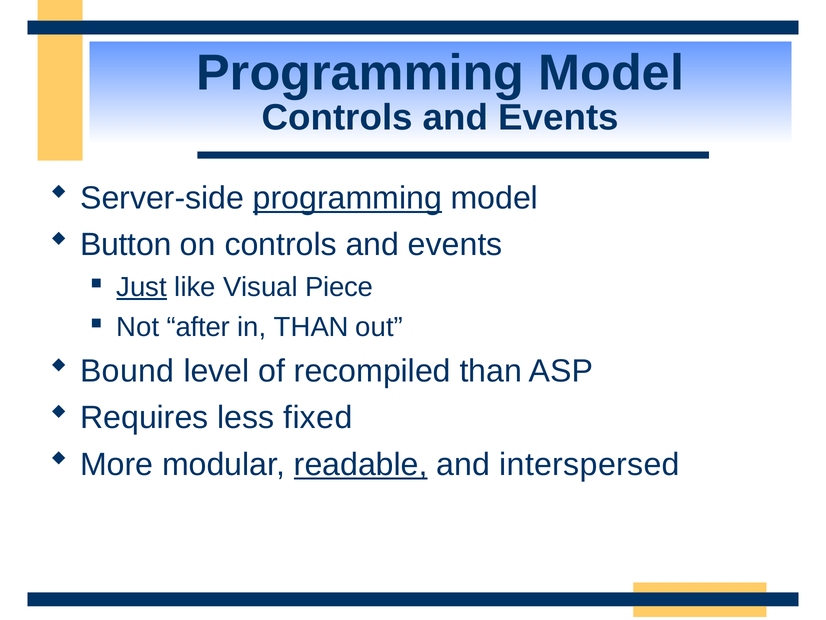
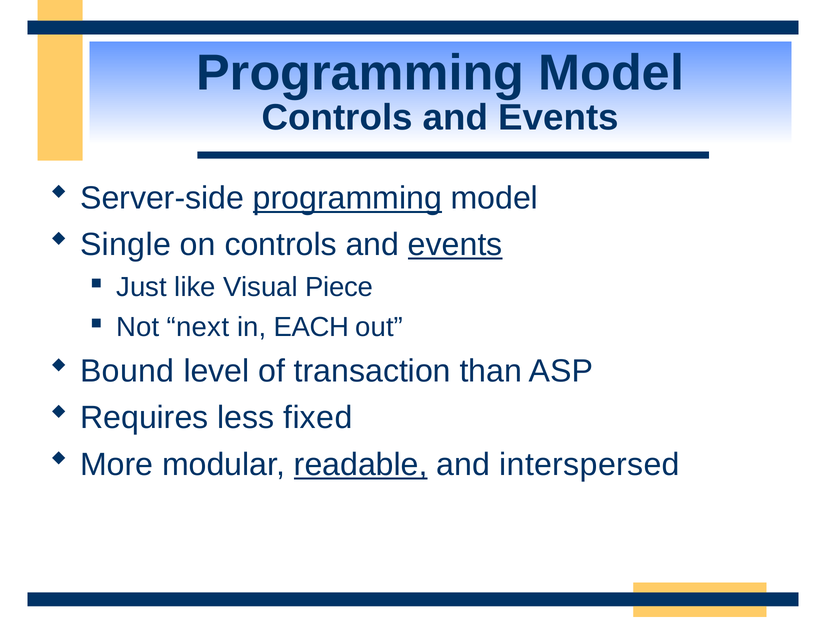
Button: Button -> Single (126, 244)
events underline: none -> present (455, 244)
Just underline: present -> none (142, 287)
after: after -> next (198, 327)
in THAN: THAN -> EACH (311, 327)
recompiled: recompiled -> transaction (372, 371)
